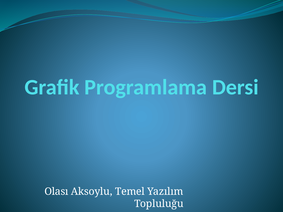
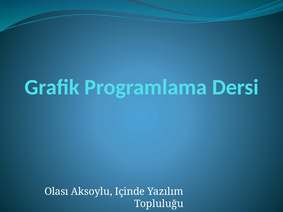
Temel: Temel -> Içinde (130, 192)
